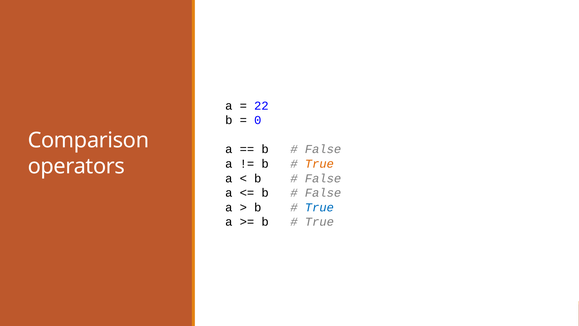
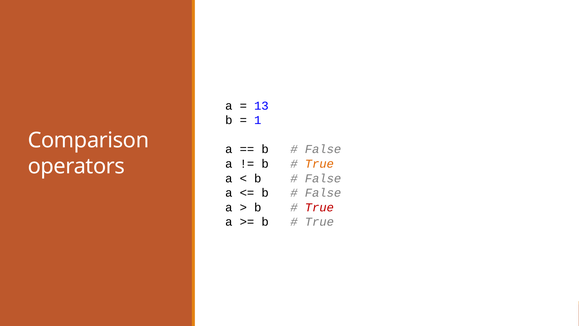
22: 22 -> 13 (261, 106)
0: 0 -> 1 (258, 120)
True colour: blue -> red (319, 207)
